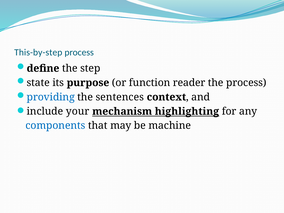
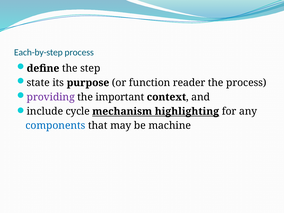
This-by-step: This-by-step -> Each-by-step (38, 52)
providing colour: blue -> purple (51, 97)
sentences: sentences -> important (120, 97)
your: your -> cycle (78, 111)
